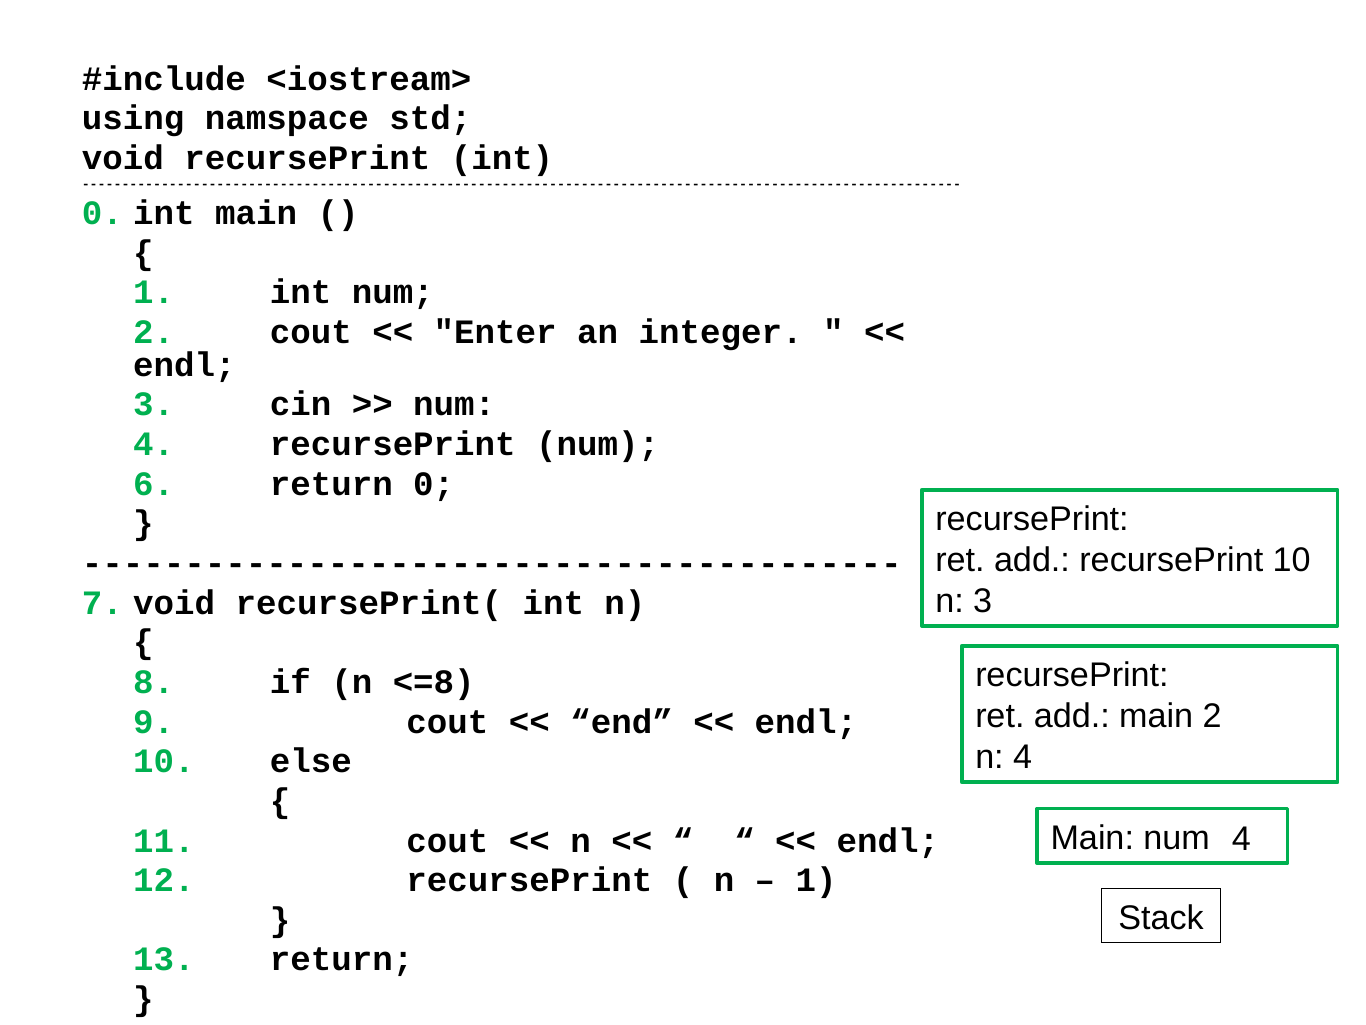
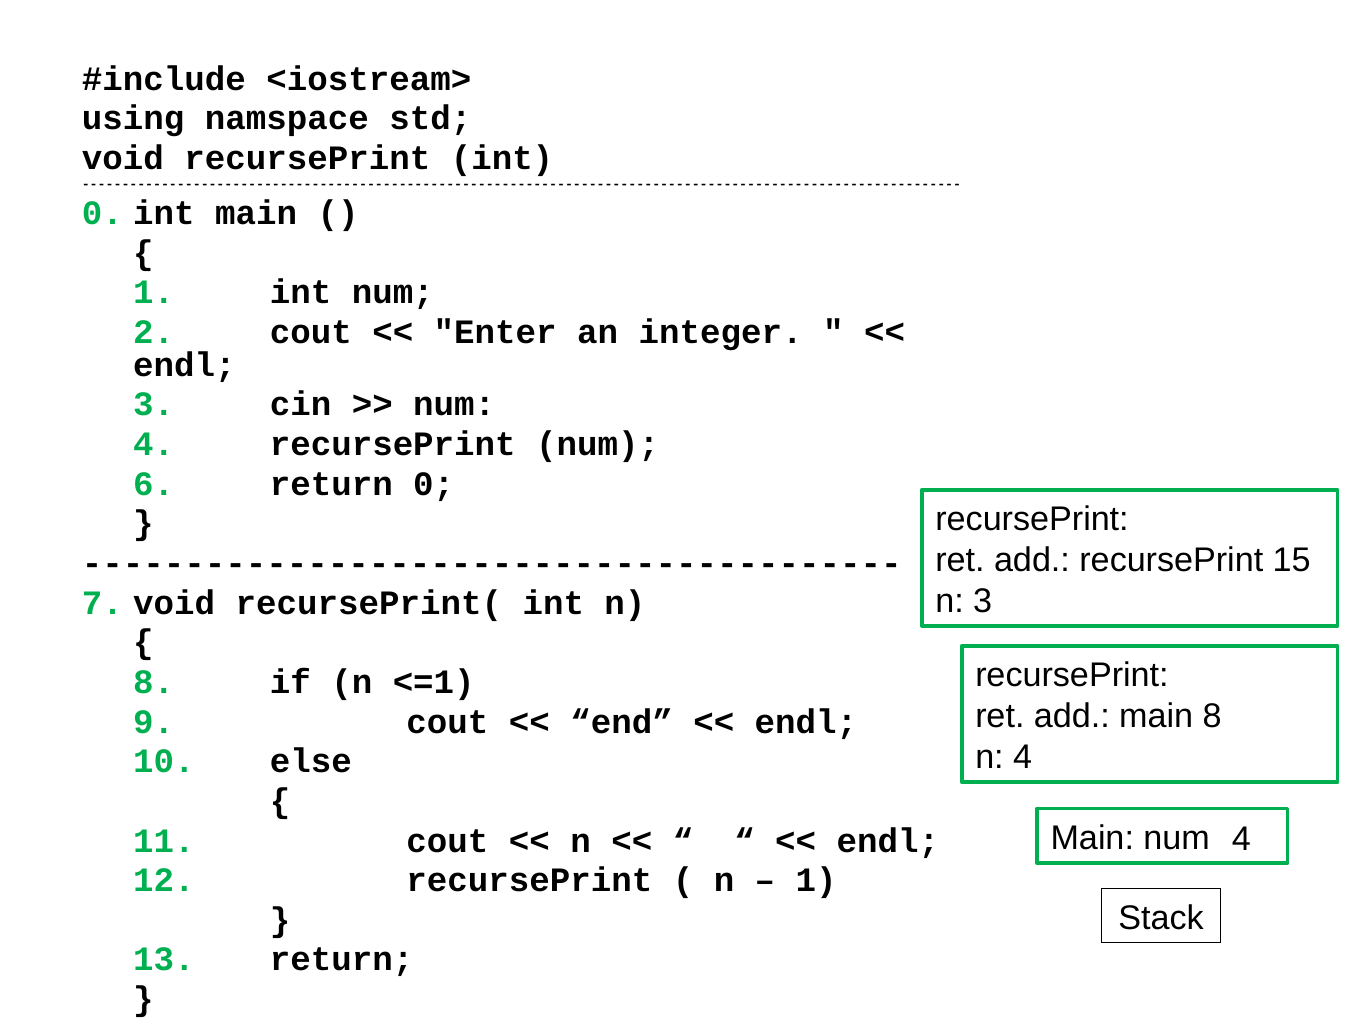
recursePrint 10: 10 -> 15 (1292, 560)
<=8: <=8 -> <=1 (434, 682)
main 2: 2 -> 8 (1212, 716)
